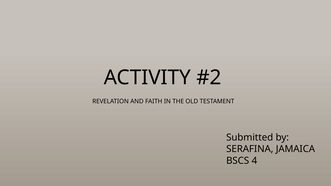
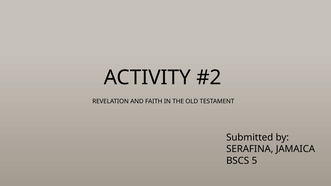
4: 4 -> 5 (254, 161)
